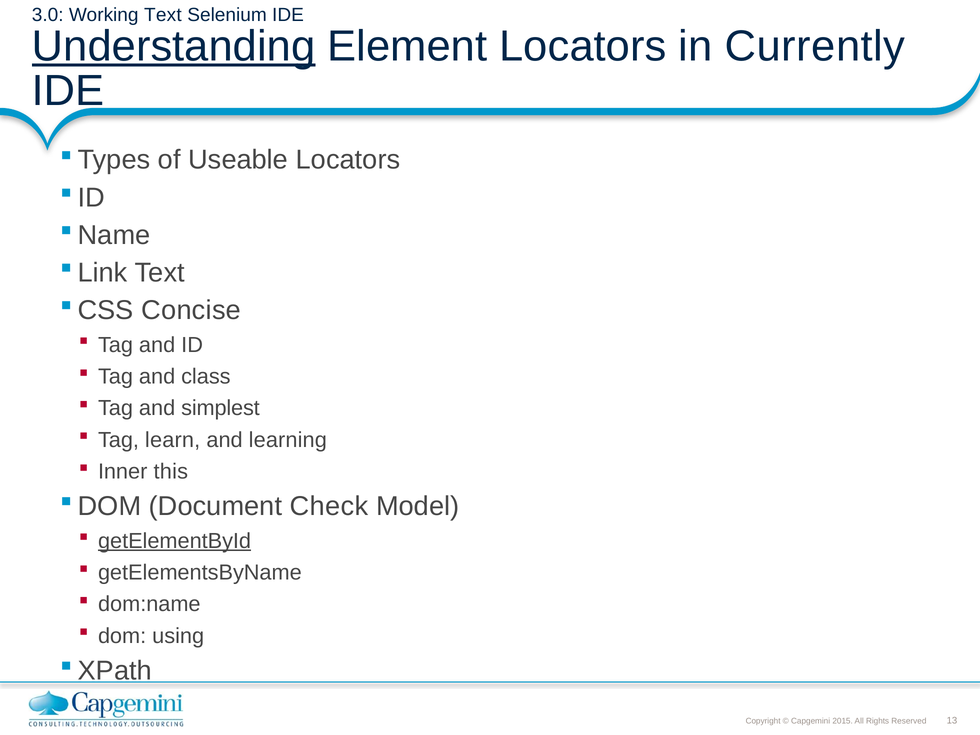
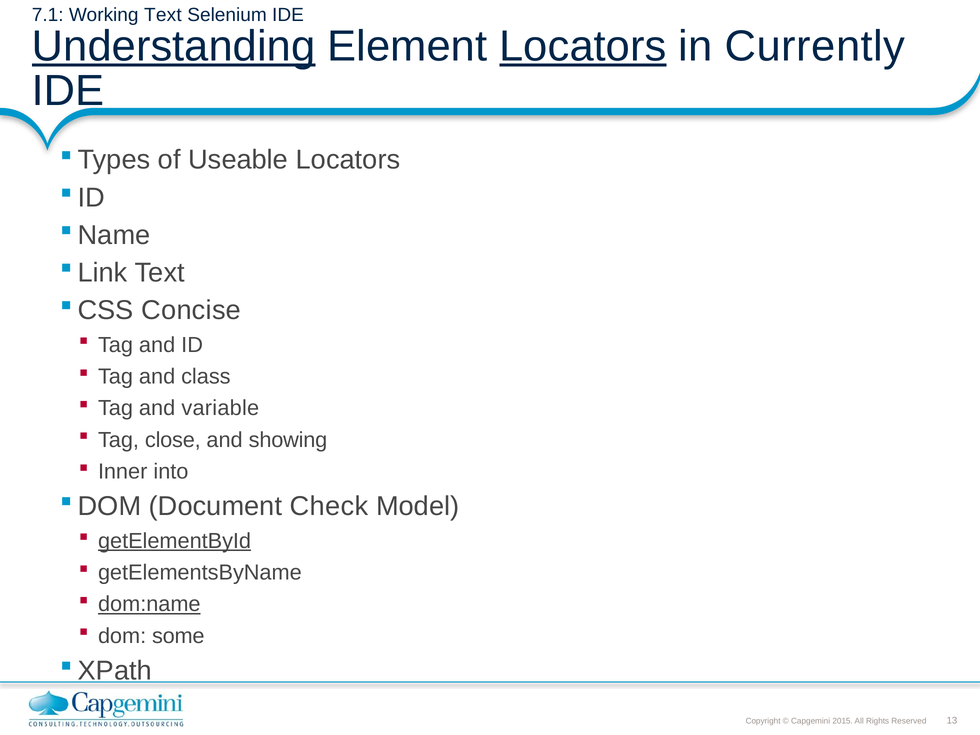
3.0: 3.0 -> 7.1 (48, 15)
Locators underline: none -> present (583, 46)
simplest: simplest -> variable (220, 408)
learn: learn -> close (173, 440)
learning: learning -> showing (288, 440)
this: this -> into (171, 472)
dom:name underline: none -> present (149, 604)
using: using -> some (178, 636)
